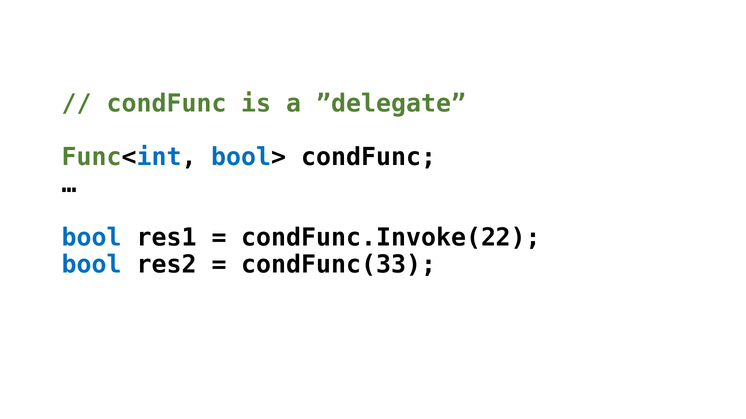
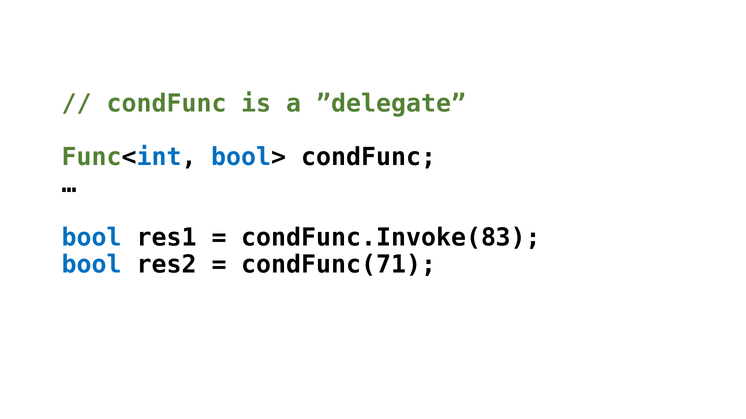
condFunc.Invoke(22: condFunc.Invoke(22 -> condFunc.Invoke(83 (391, 238)
condFunc(33: condFunc(33 -> condFunc(71 (339, 265)
